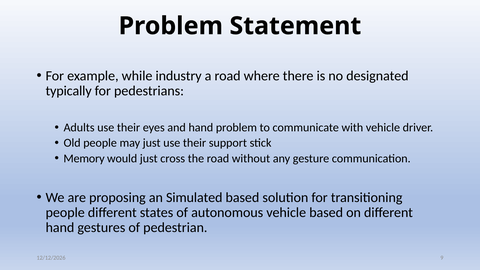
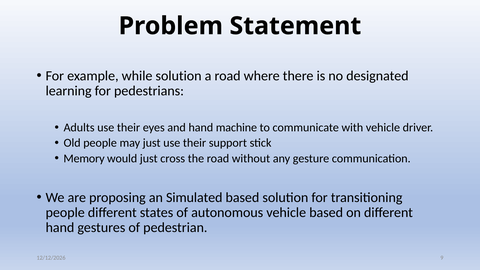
while industry: industry -> solution (179, 76)
typically: typically -> learning (69, 91)
hand problem: problem -> machine (236, 128)
